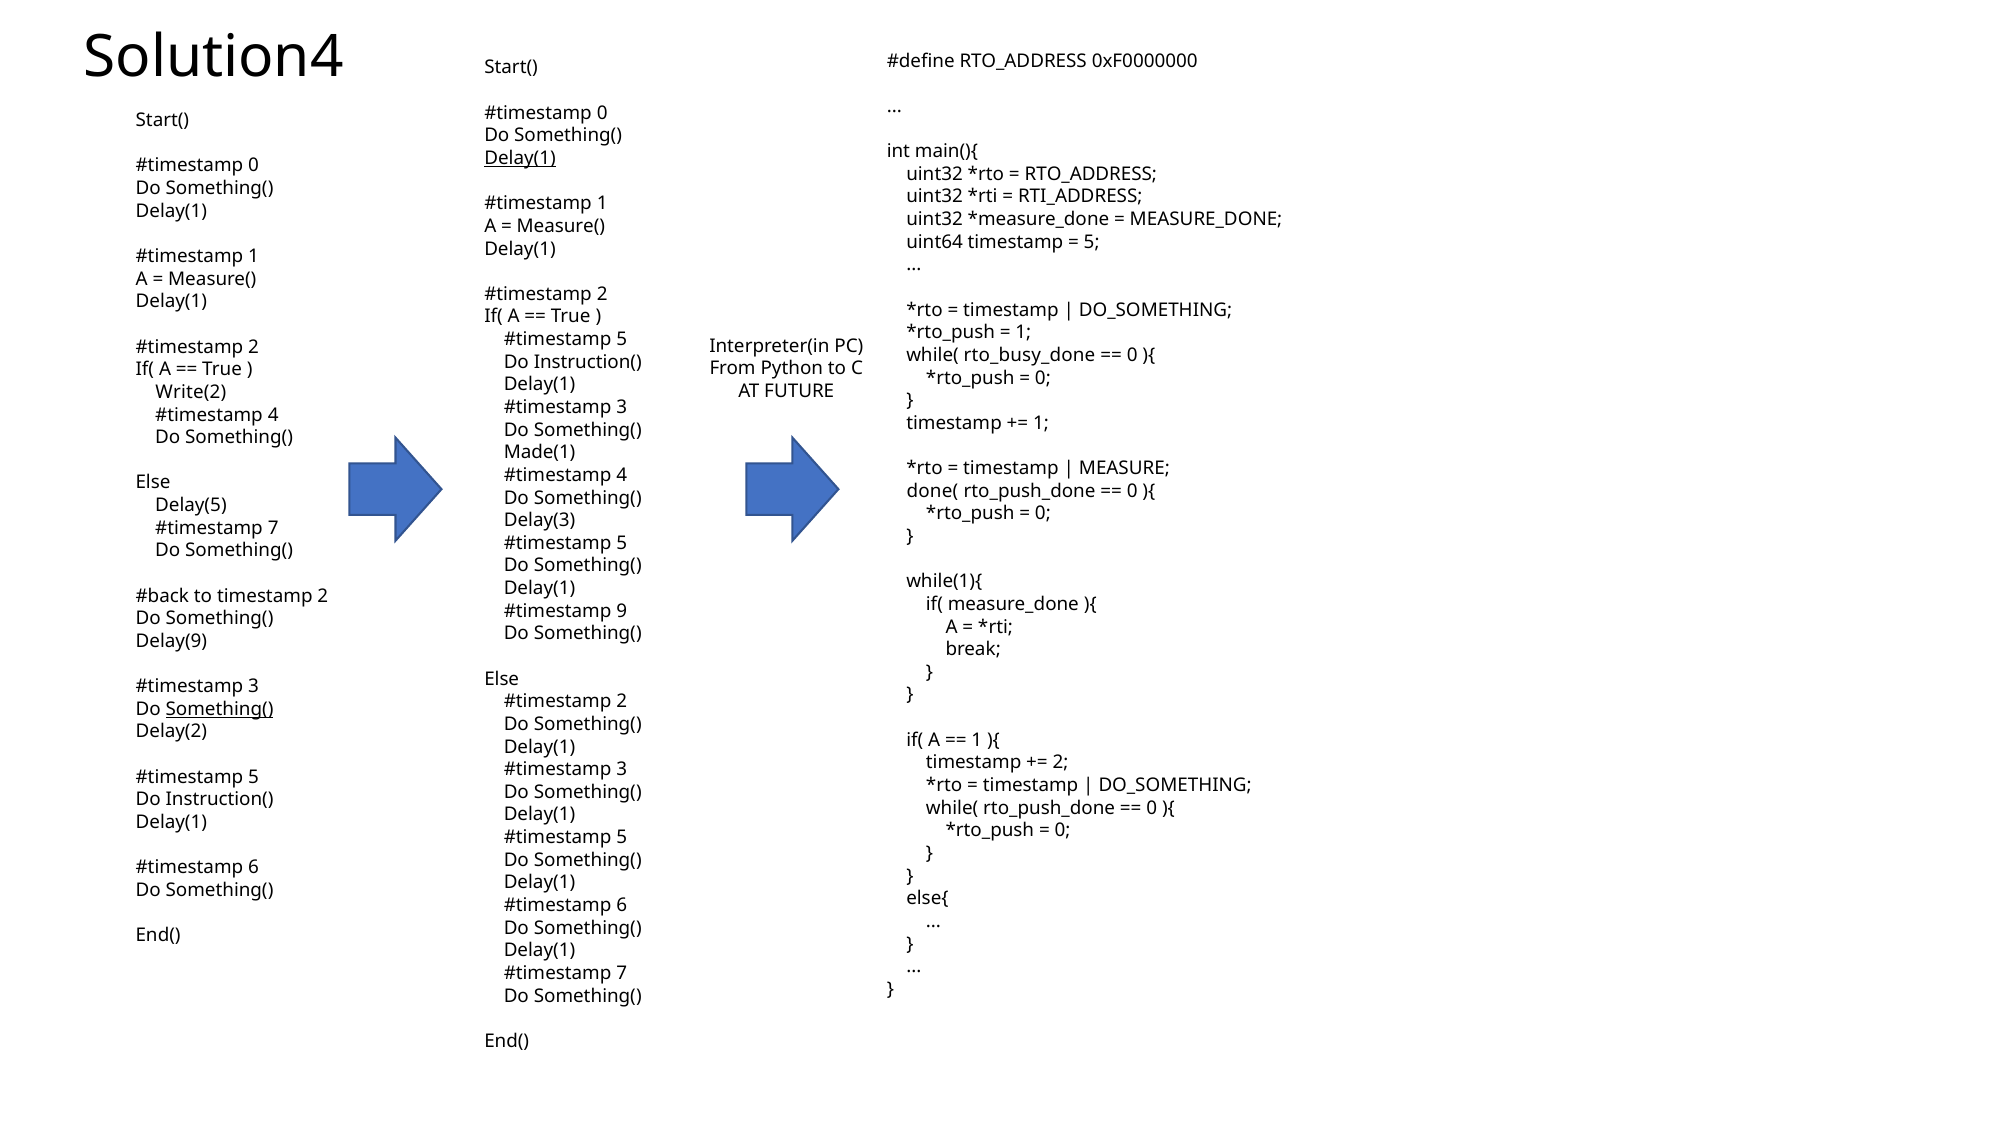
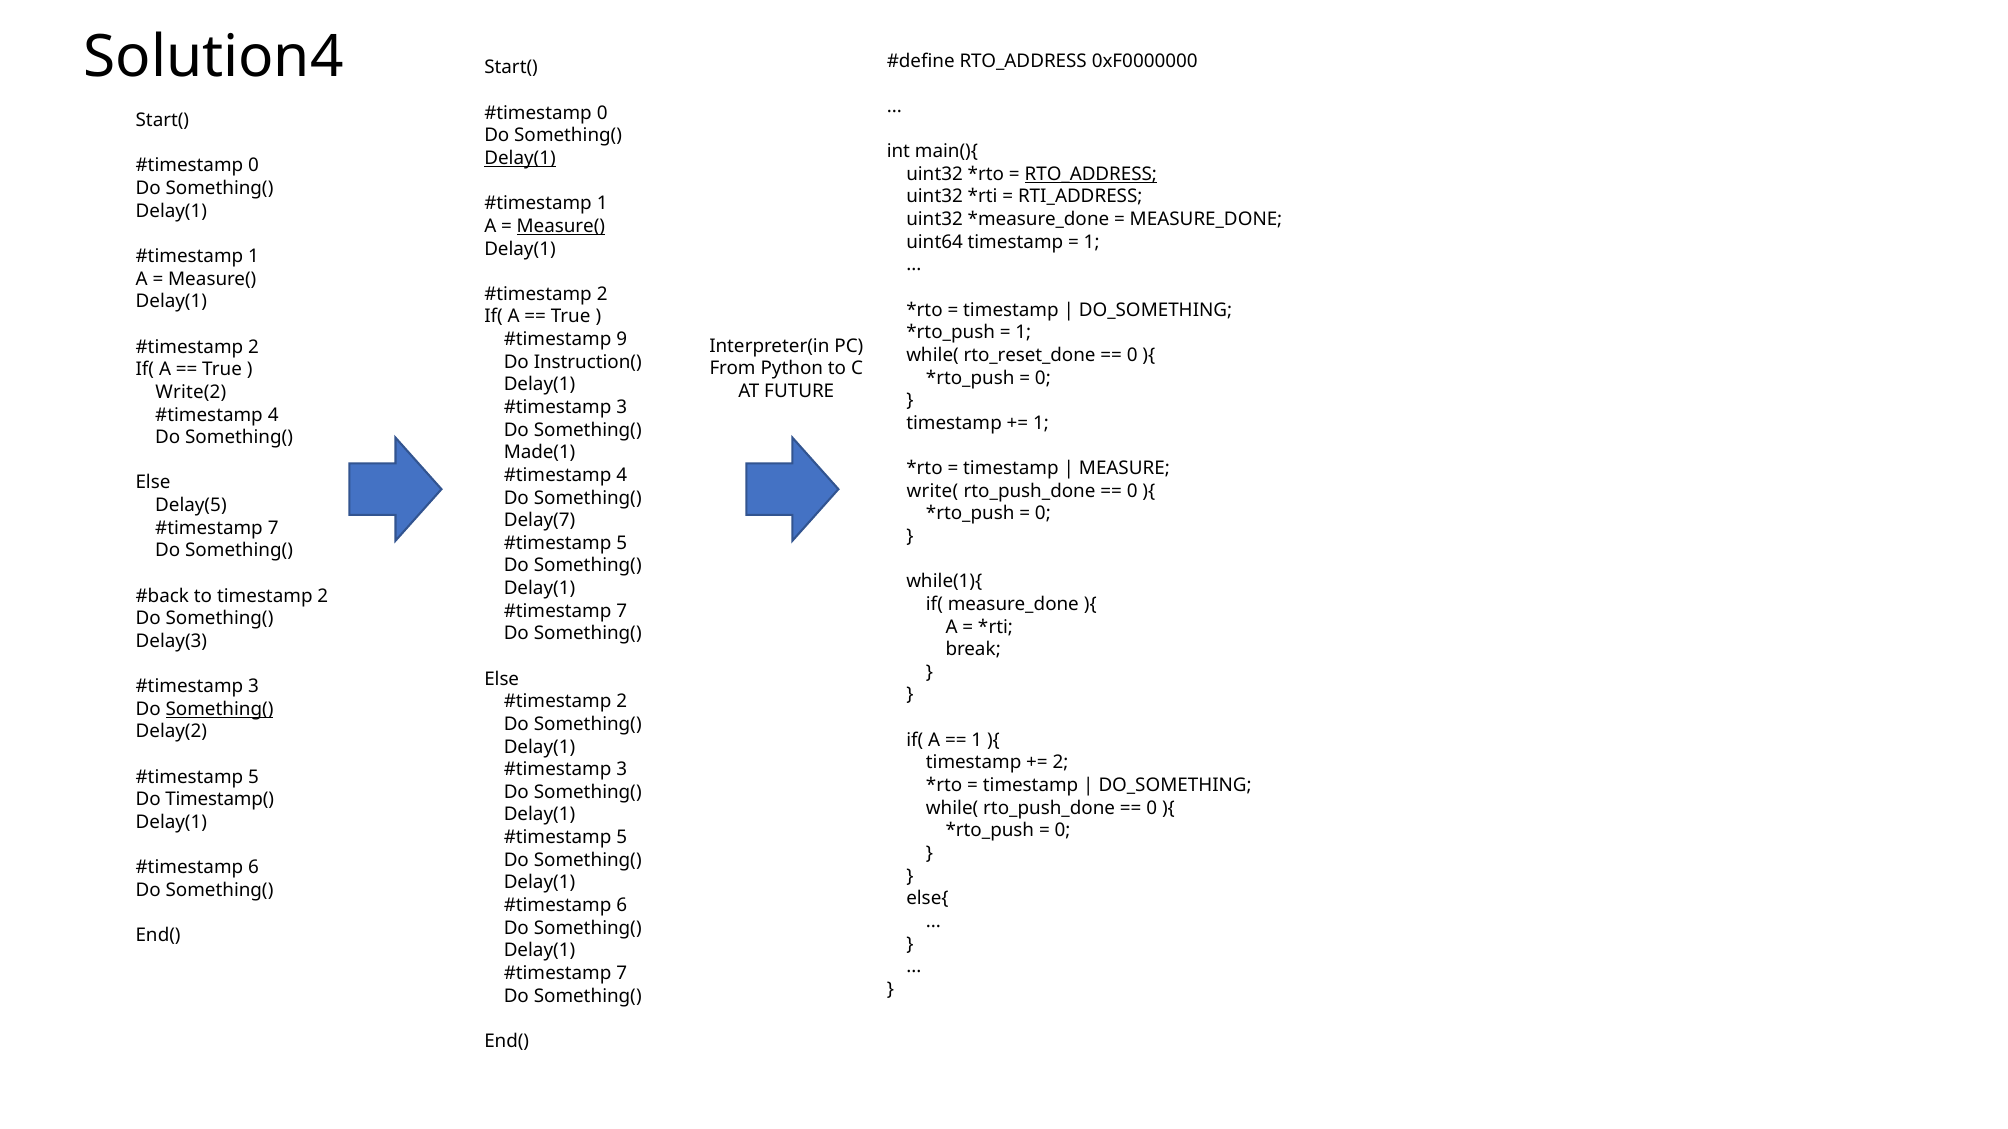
RTO_ADDRESS underline: none -> present (1091, 174)
Measure( underline: none -> present (561, 226)
5: 5 -> 1 (1092, 242)
5: 5 -> 9 (622, 340)
rto_busy_done: rto_busy_done -> rto_reset_done (1030, 355)
done(: done( -> write( (932, 491)
Delay(3: Delay(3 -> Delay(7 (540, 521)
9: 9 -> 7 (622, 611)
Delay(9: Delay(9 -> Delay(3 (171, 641)
Instruction(: Instruction( -> Timestamp( (220, 800)
